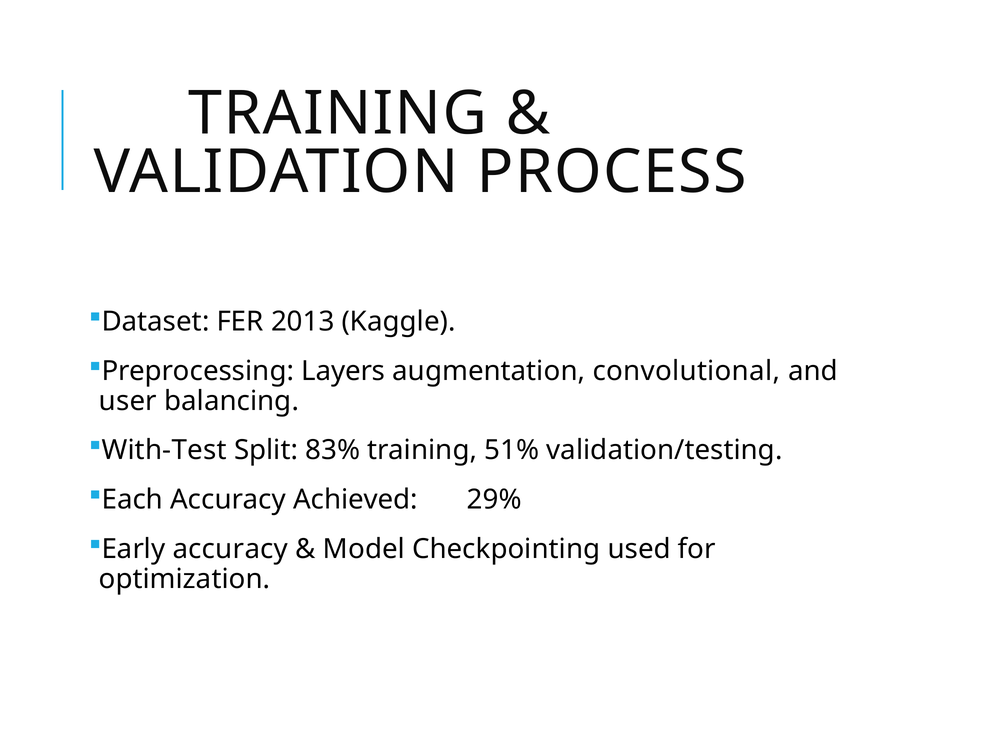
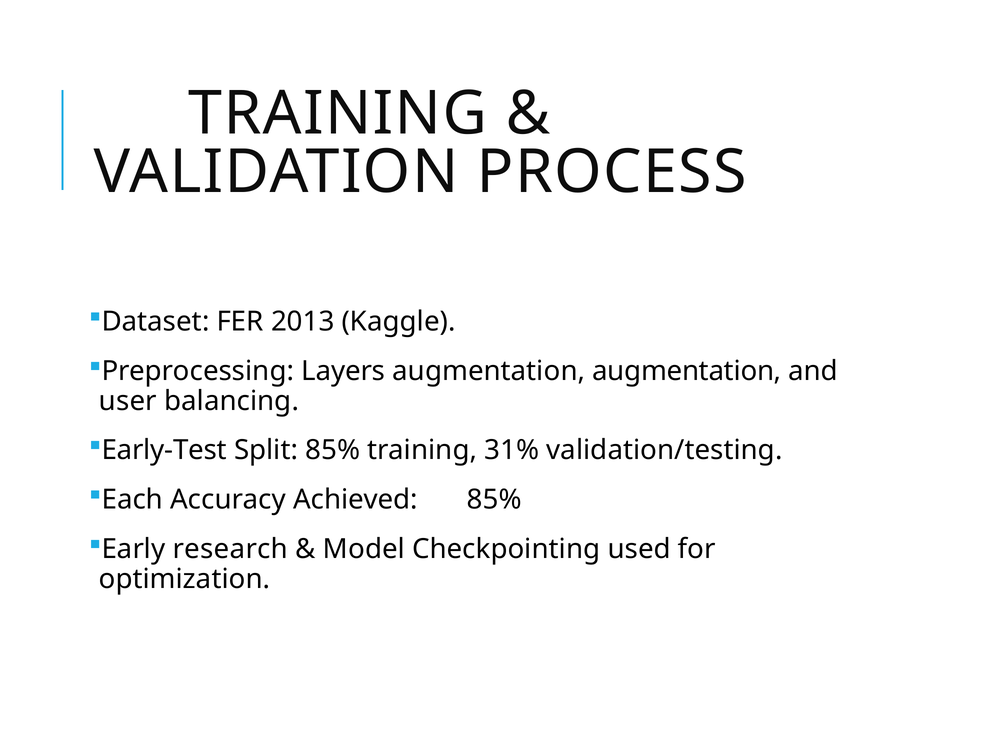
augmentation convolutional: convolutional -> augmentation (687, 371)
With-Test: With-Test -> Early-Test (164, 451)
Split 83%: 83% -> 85% (333, 451)
51%: 51% -> 31% (512, 451)
Achieved 29%: 29% -> 85% (494, 500)
Early accuracy: accuracy -> research (230, 549)
